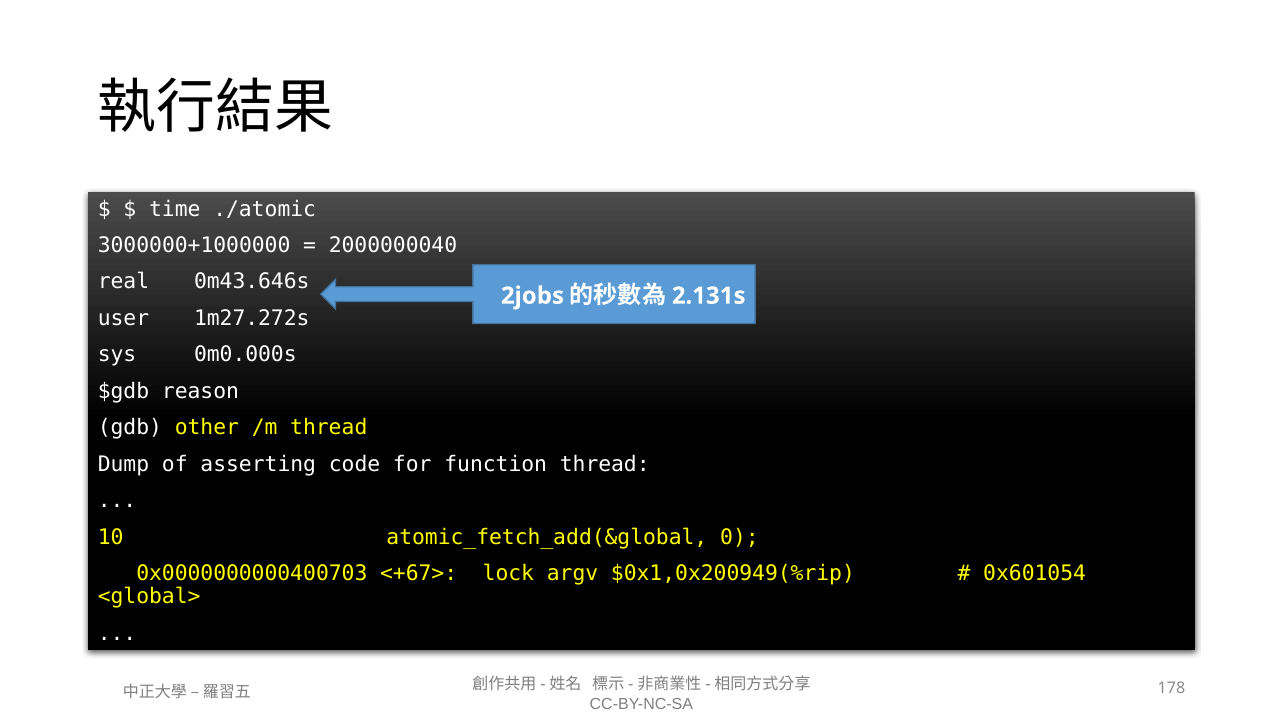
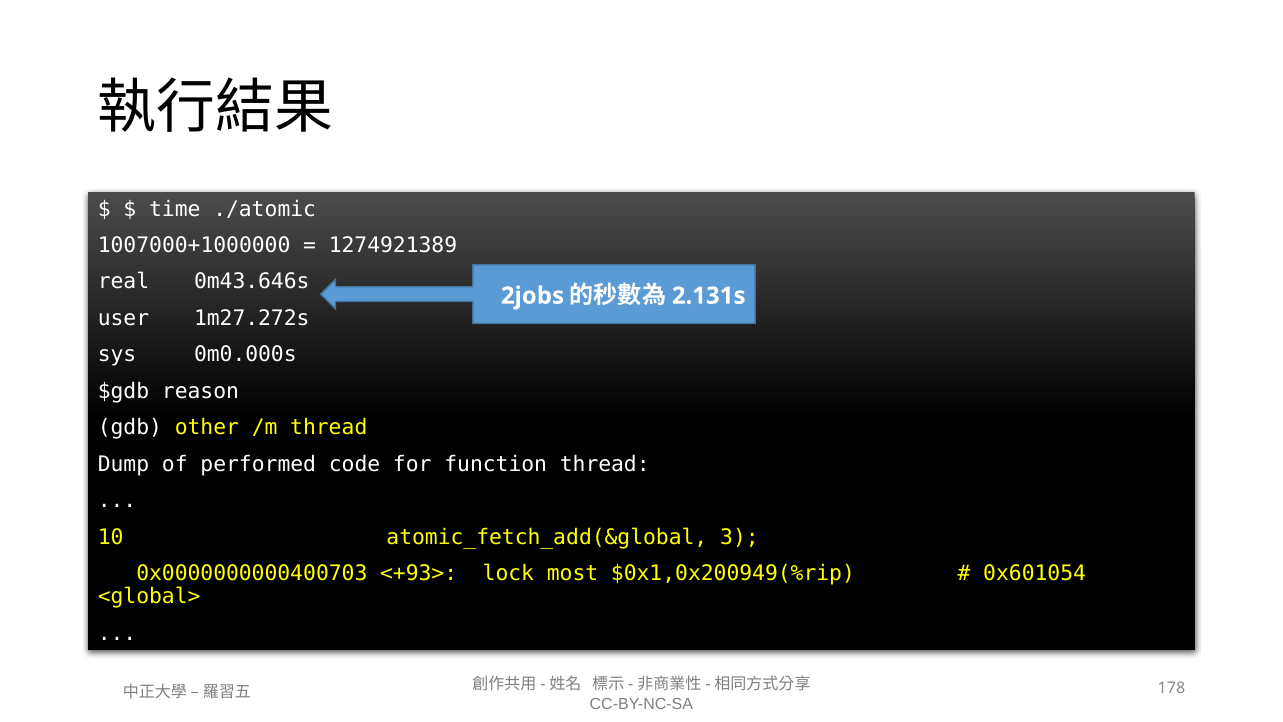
3000000+1000000: 3000000+1000000 -> 1007000+1000000 (194, 245)
2000000040: 2000000040 -> 1274921389 (393, 245)
asserting: asserting -> performed (258, 464)
0: 0 -> 3 (739, 537)
<+67>: <+67> -> <+93> (419, 573)
argv: argv -> most (573, 573)
